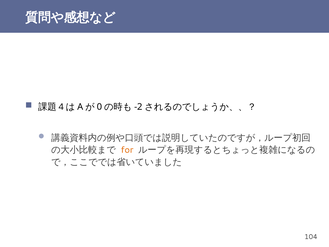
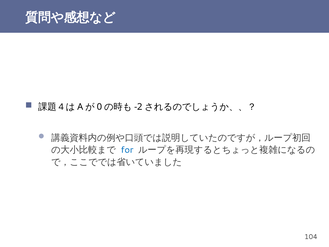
for colour: orange -> blue (127, 150)
